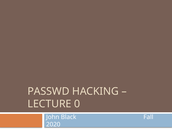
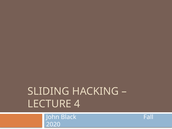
PASSWD: PASSWD -> SLIDING (48, 91)
0: 0 -> 4 (77, 104)
